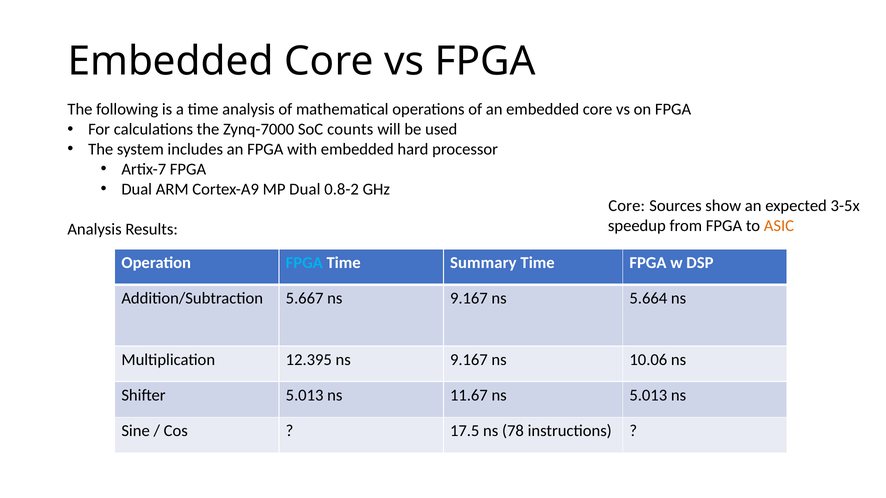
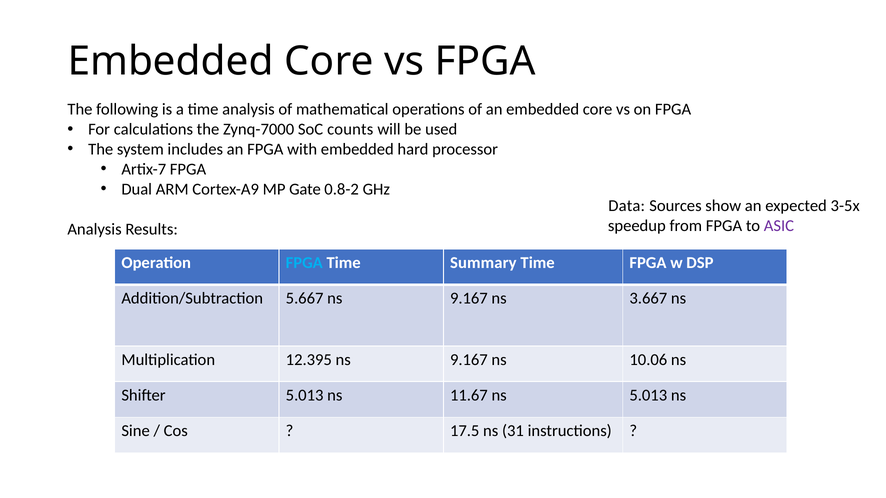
MP Dual: Dual -> Gate (305, 189)
Core: Core -> Data (627, 206)
ASIC colour: orange -> purple (779, 226)
5.664: 5.664 -> 3.667 (648, 298)
78: 78 -> 31 (513, 431)
